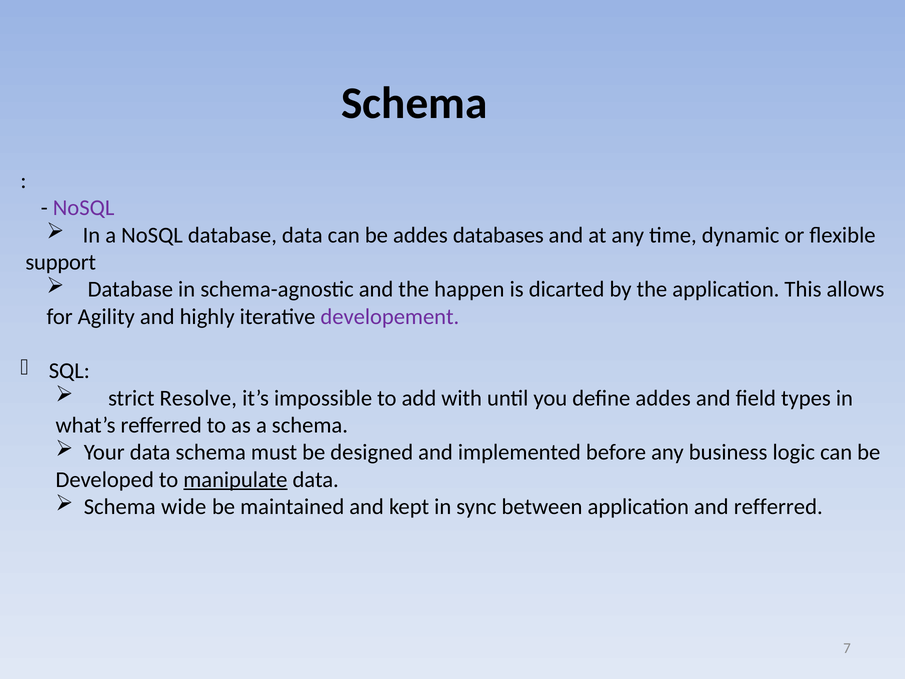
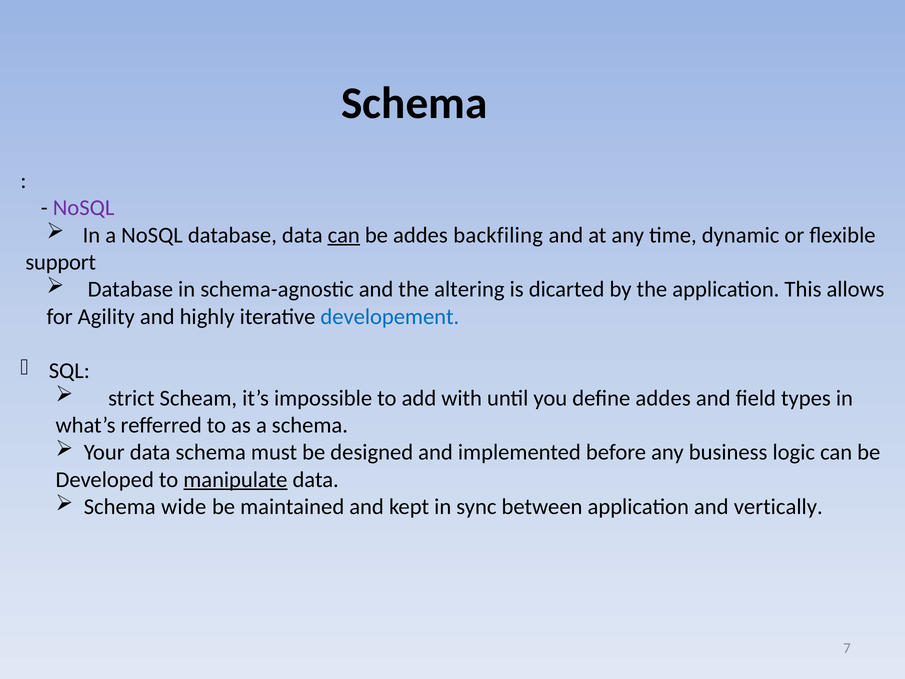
can underline: none -> present (344, 235)
databases: databases -> backfiling (498, 235)
happen: happen -> altering (469, 289)
developement colour: purple -> blue (390, 317)
Resolve: Resolve -> Scheam (198, 398)
and refferred: refferred -> vertically (778, 507)
